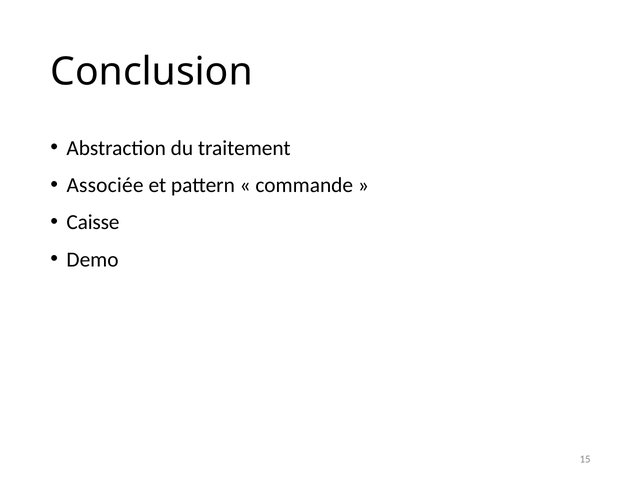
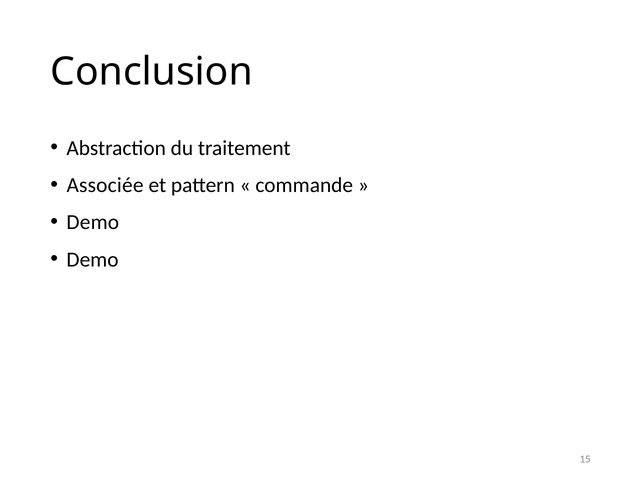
Caisse: Caisse -> Demo (93, 222)
